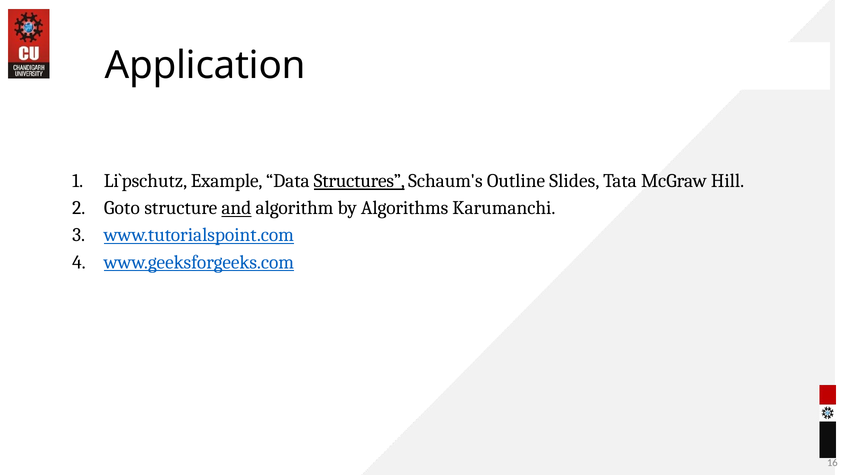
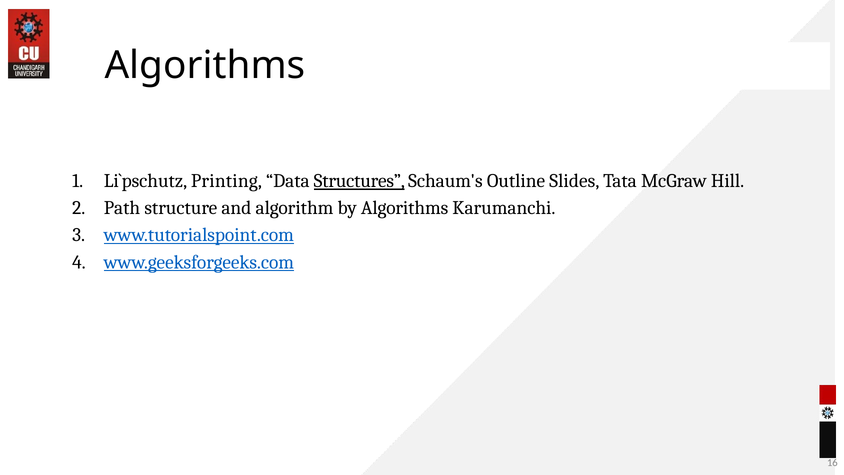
Application: Application -> Algorithms (205, 66)
Example: Example -> Printing (226, 181)
Goto: Goto -> Path (122, 208)
and underline: present -> none (236, 208)
